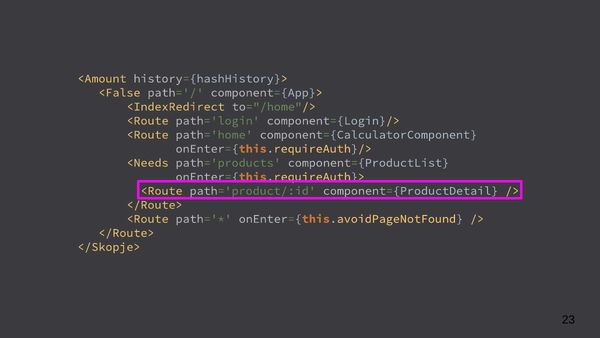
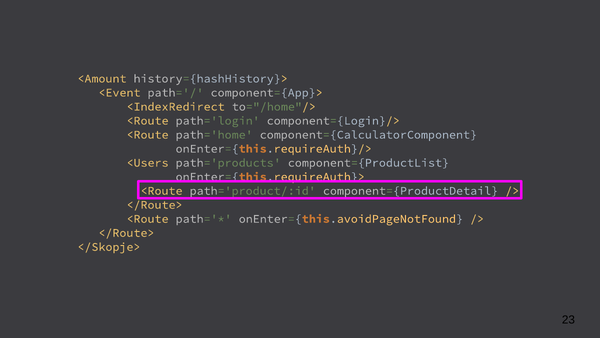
<False: <False -> <Event (119, 93)
<Needs: <Needs -> <Users (148, 163)
